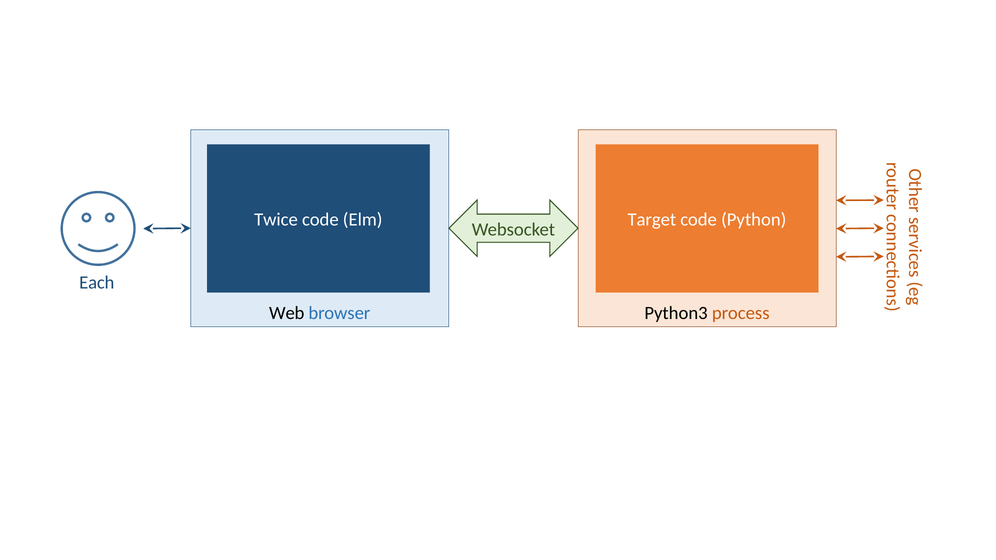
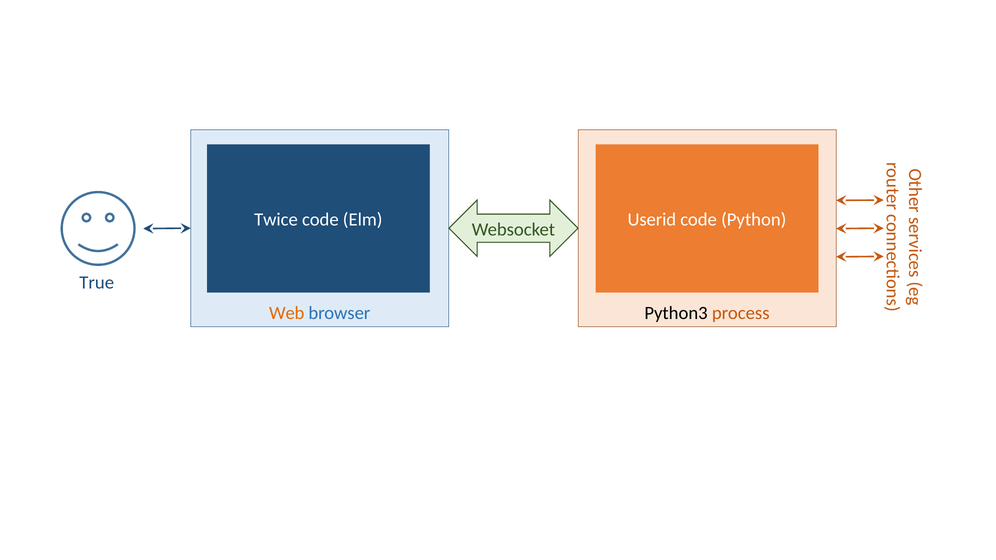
Target: Target -> Userid (652, 220)
Each: Each -> True (97, 283)
Web colour: black -> orange (287, 313)
